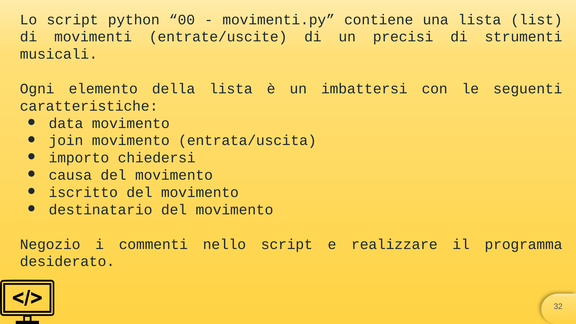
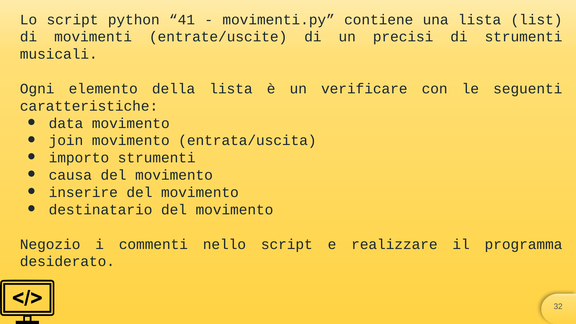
00: 00 -> 41 (182, 20)
imbattersi: imbattersi -> verificare (364, 89)
importo chiedersi: chiedersi -> strumenti (157, 158)
iscritto: iscritto -> inserire (83, 192)
